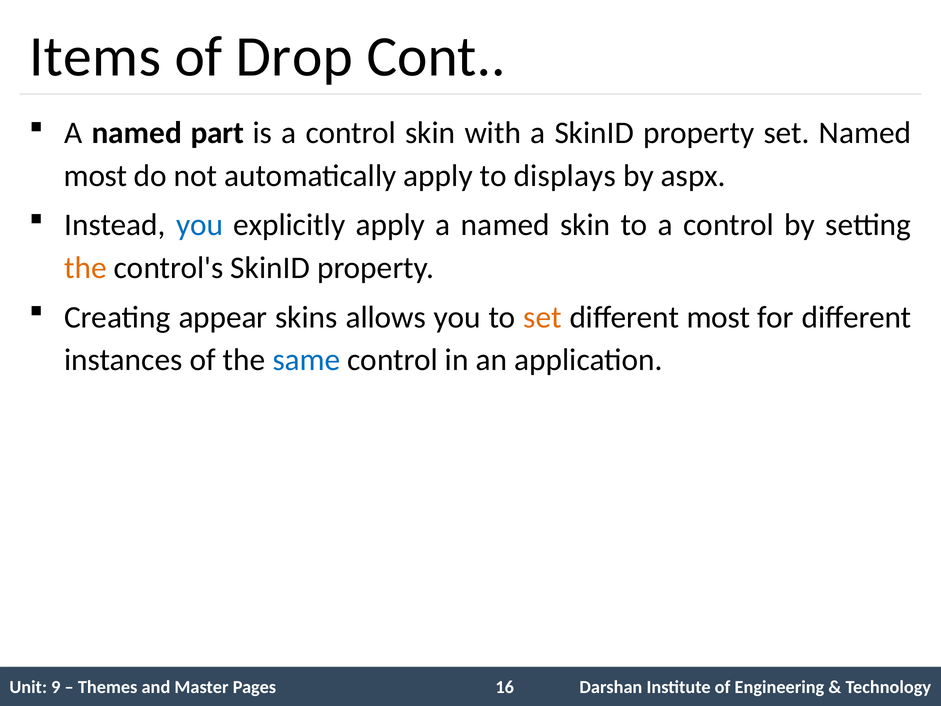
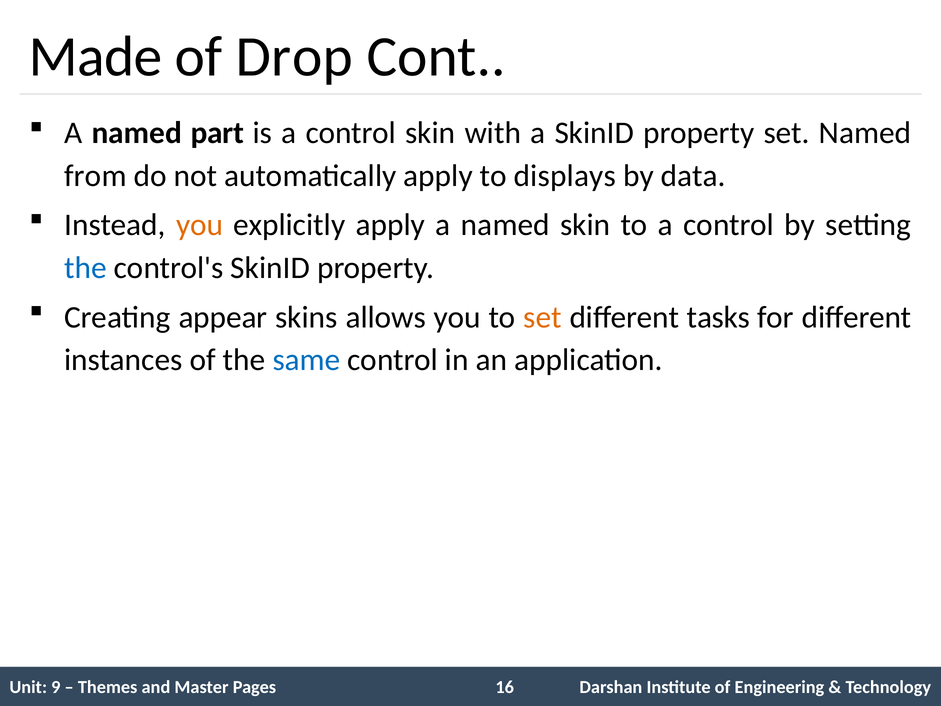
Items: Items -> Made (96, 57)
most: most -> from (95, 176)
aspx: aspx -> data (693, 176)
you colour: blue -> orange (200, 225)
the colour: orange -> blue (86, 268)
different most: most -> tasks (718, 317)
